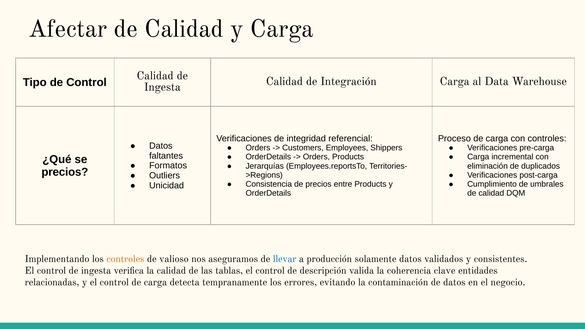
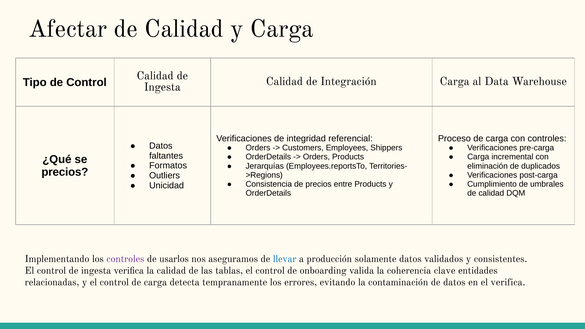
controles colour: orange -> purple (125, 259)
valioso: valioso -> usarlos (174, 259)
descripción: descripción -> onboarding (323, 271)
el negocio: negocio -> verifica (508, 282)
